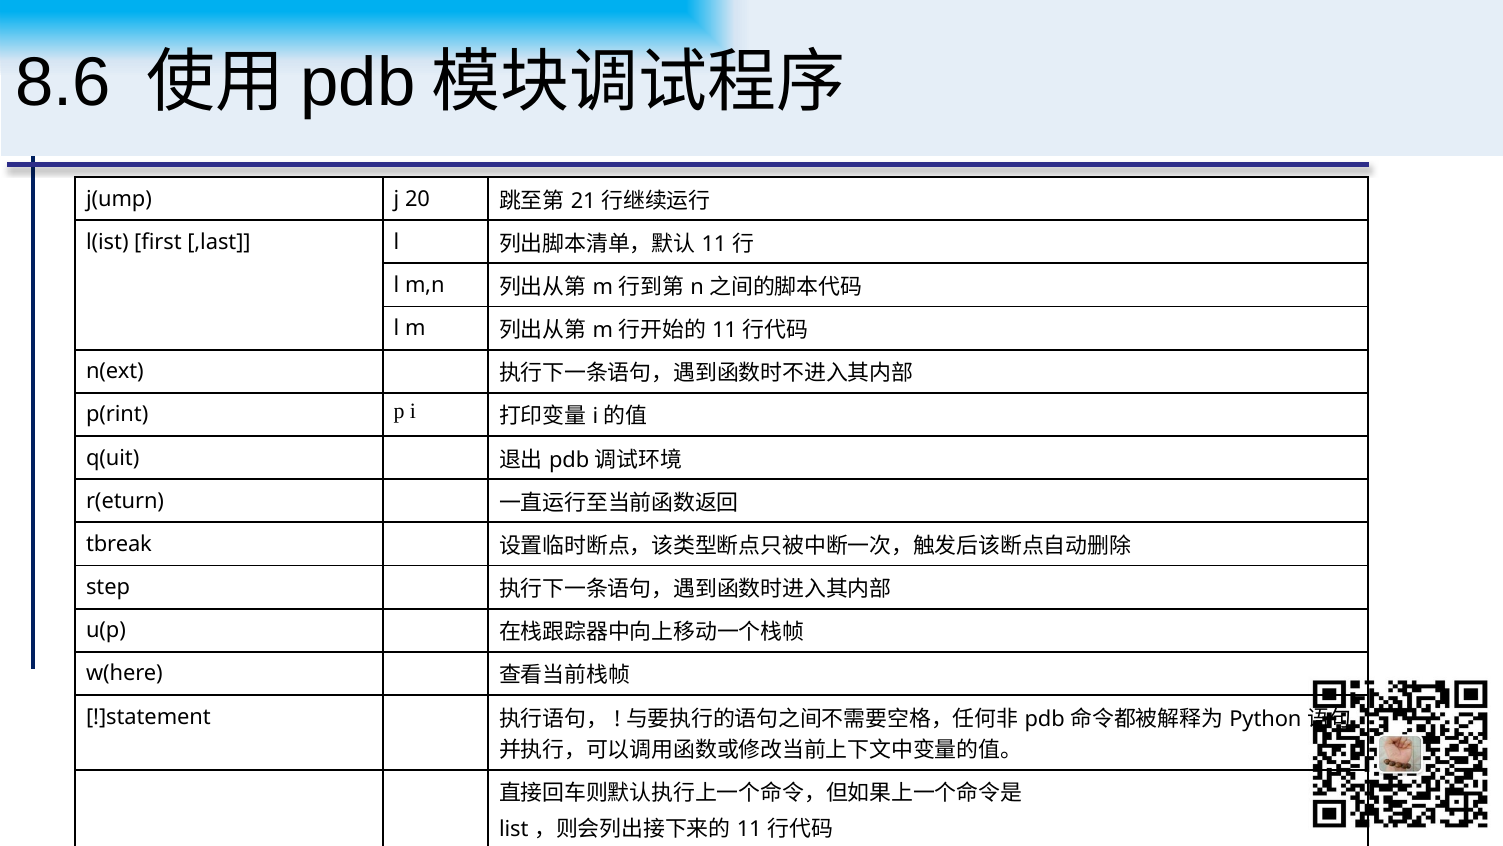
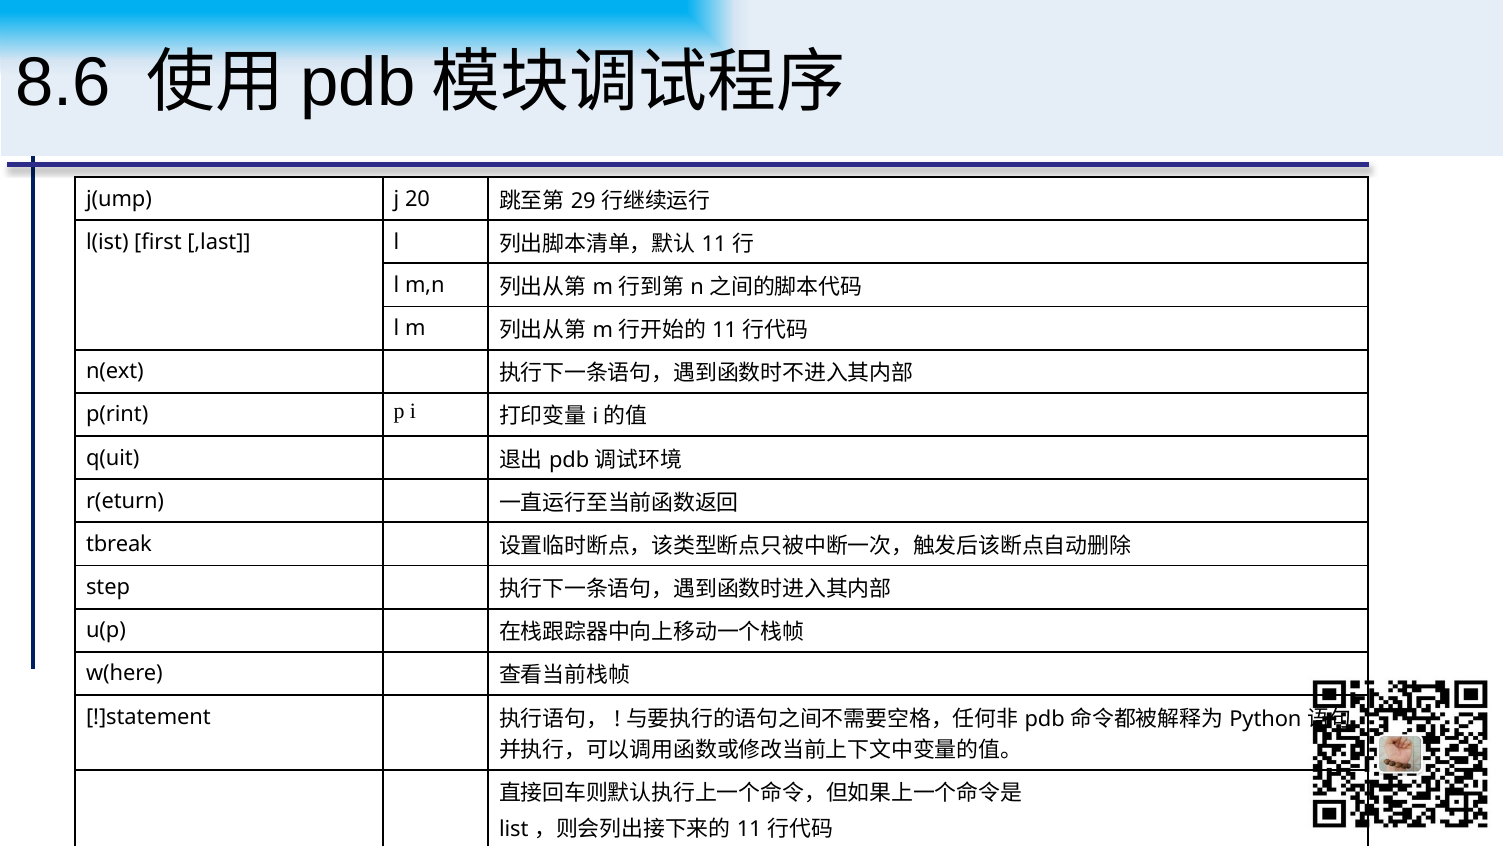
21: 21 -> 29 (583, 201)
